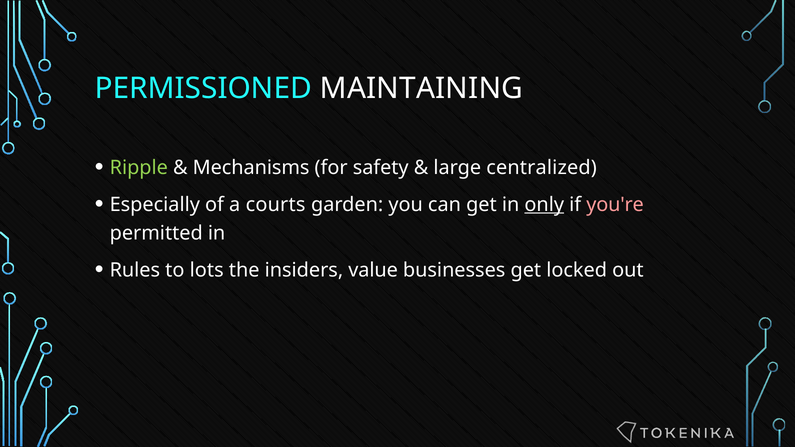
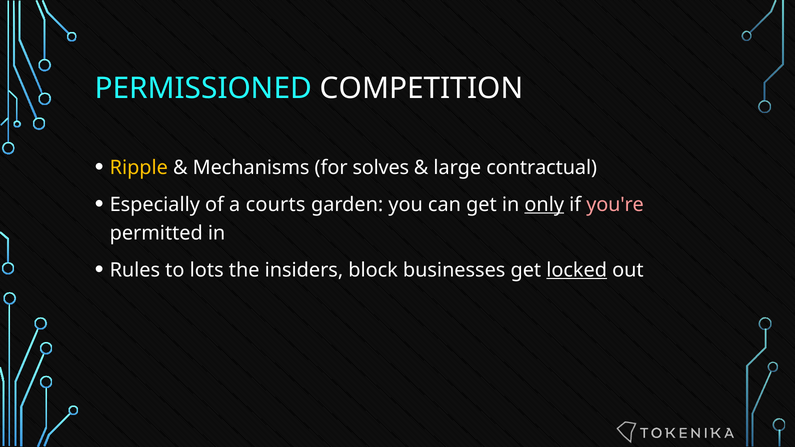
MAINTAINING: MAINTAINING -> COMPETITION (422, 88)
Ripple colour: light green -> yellow (139, 168)
safety: safety -> solves (381, 168)
centralized: centralized -> contractual (542, 168)
value: value -> block (373, 270)
locked underline: none -> present (577, 270)
